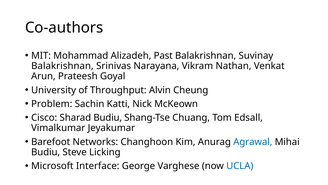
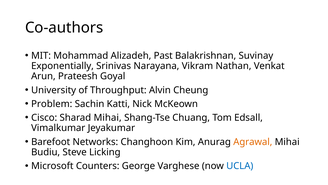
Balakrishnan: Balakrishnan -> Exponentially (62, 66)
Sharad Budiu: Budiu -> Mihai (108, 117)
Agrawal colour: blue -> orange (253, 141)
Interface: Interface -> Counters (98, 166)
